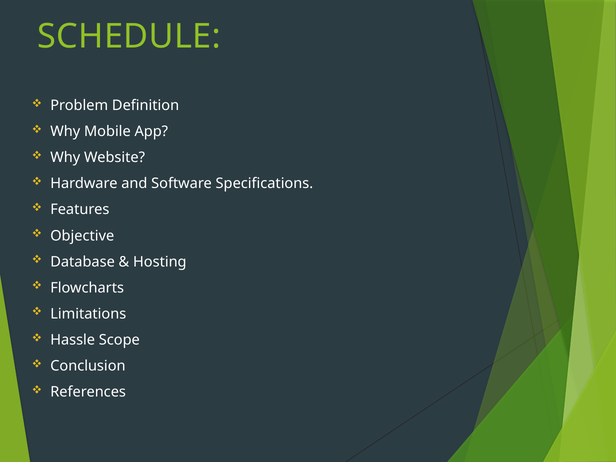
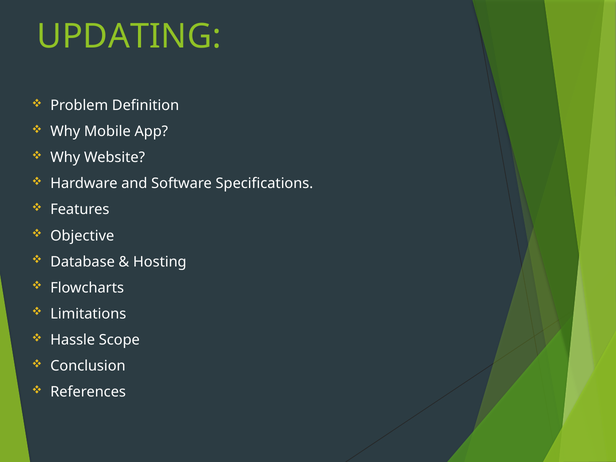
SCHEDULE: SCHEDULE -> UPDATING (129, 36)
